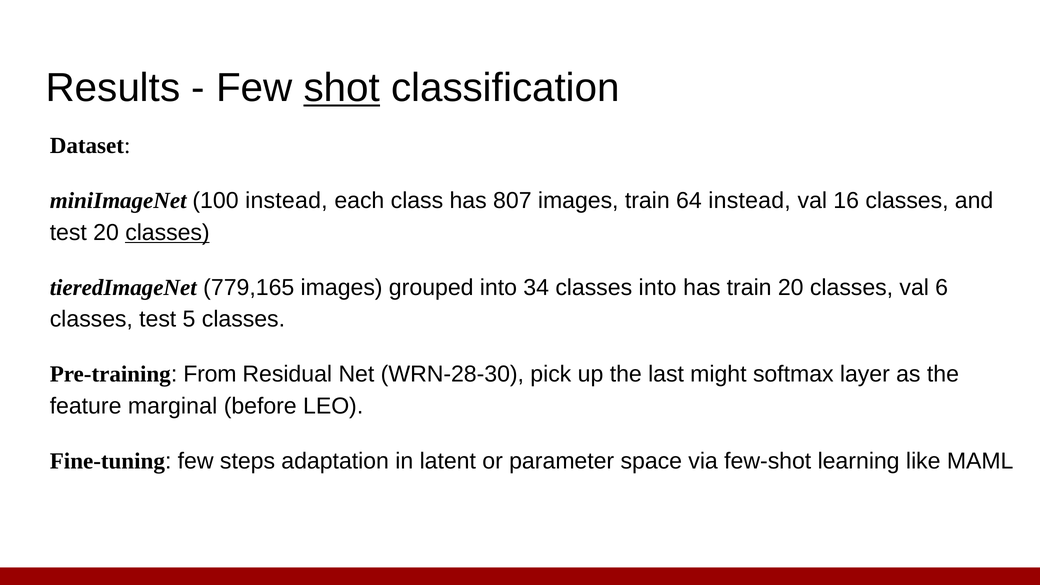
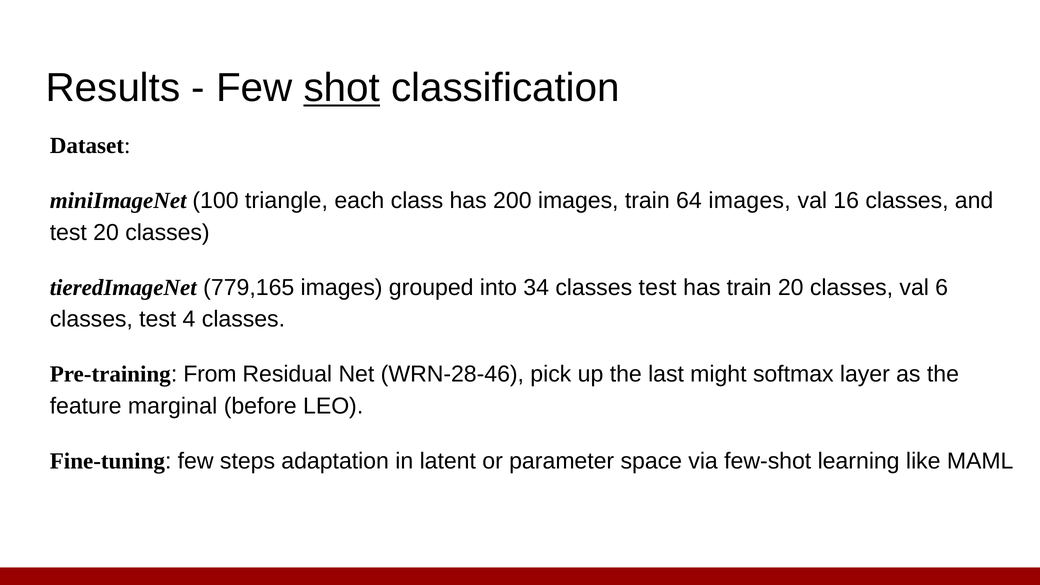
100 instead: instead -> triangle (286, 201)
807: 807 -> 200 (512, 201)
64 instead: instead -> images (750, 201)
classes underline: present -> none (167, 233)
34 classes into: into -> test (658, 288)
5: 5 -> 4 (189, 319)
WRN-28-30: WRN-28-30 -> WRN-28-46 (452, 374)
